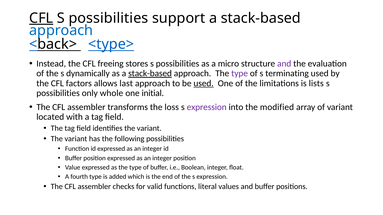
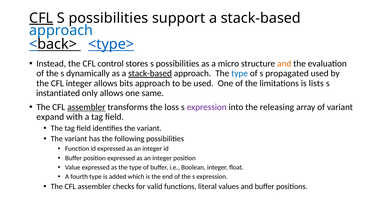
freeing: freeing -> control (111, 64)
and colour: purple -> orange (284, 64)
type colour: purple -> blue (240, 74)
terminating: terminating -> propagated (287, 74)
CFL factors: factors -> integer (79, 83)
last: last -> bits (126, 83)
used underline: present -> none (204, 83)
possibilities: possibilities -> instantiated (58, 93)
only whole: whole -> allows (112, 93)
initial: initial -> same (153, 93)
assembler underline: none -> present (86, 107)
modified: modified -> releasing (277, 107)
located: located -> expand (50, 117)
